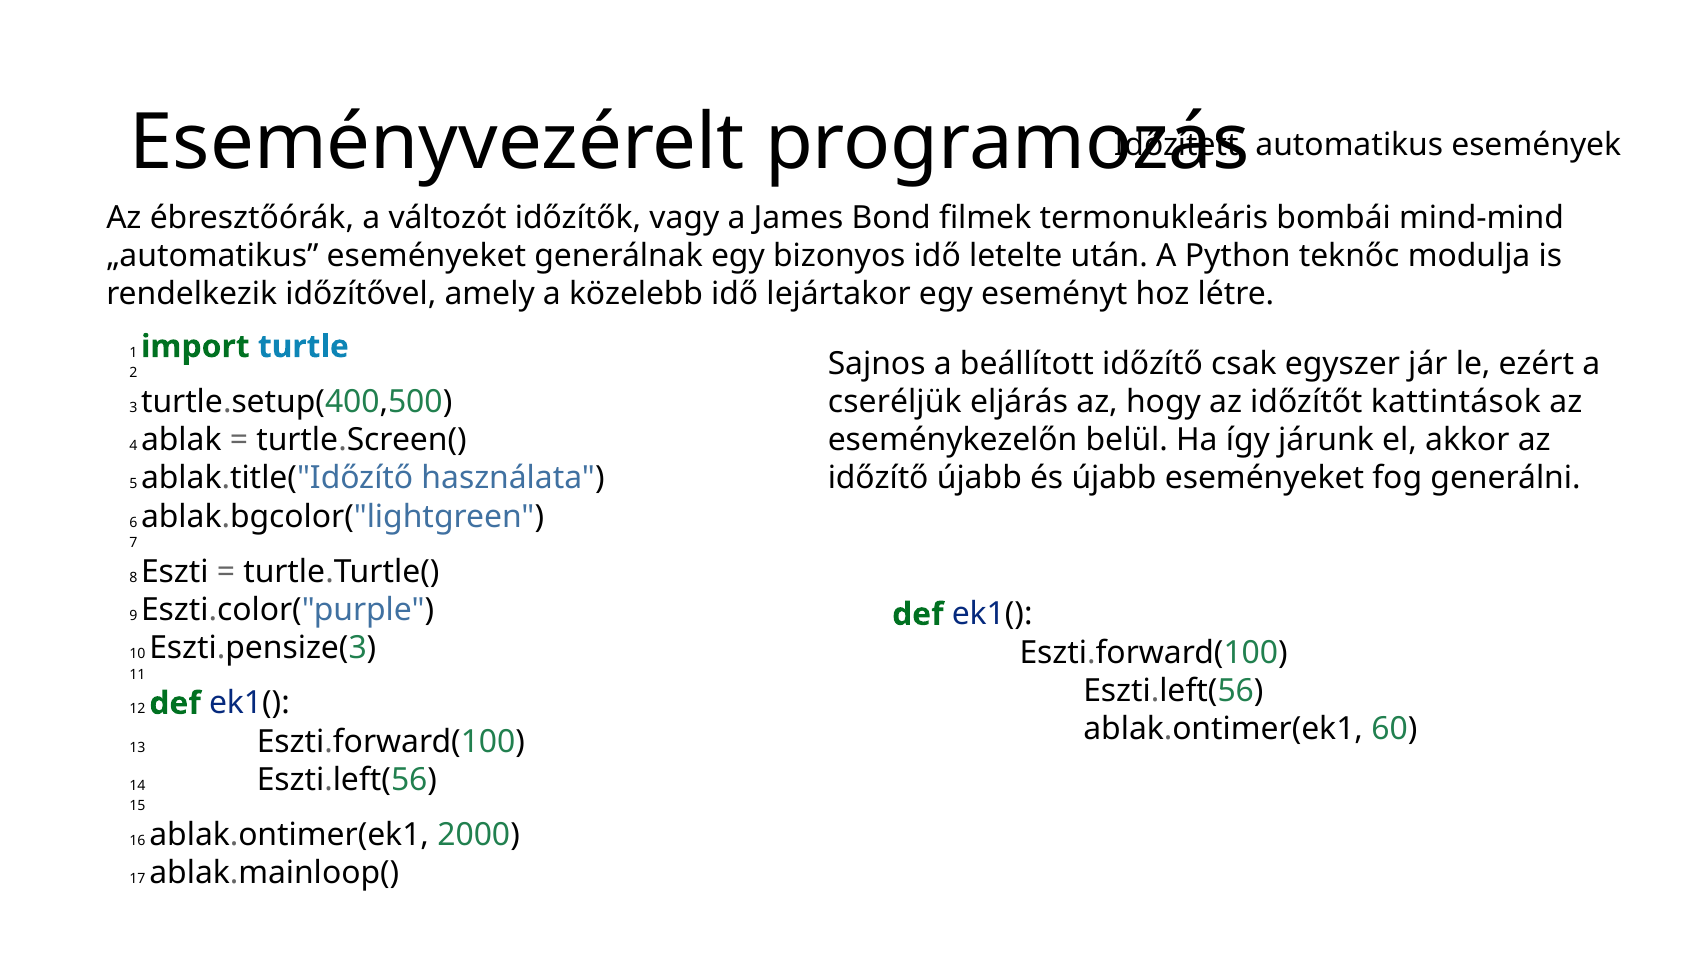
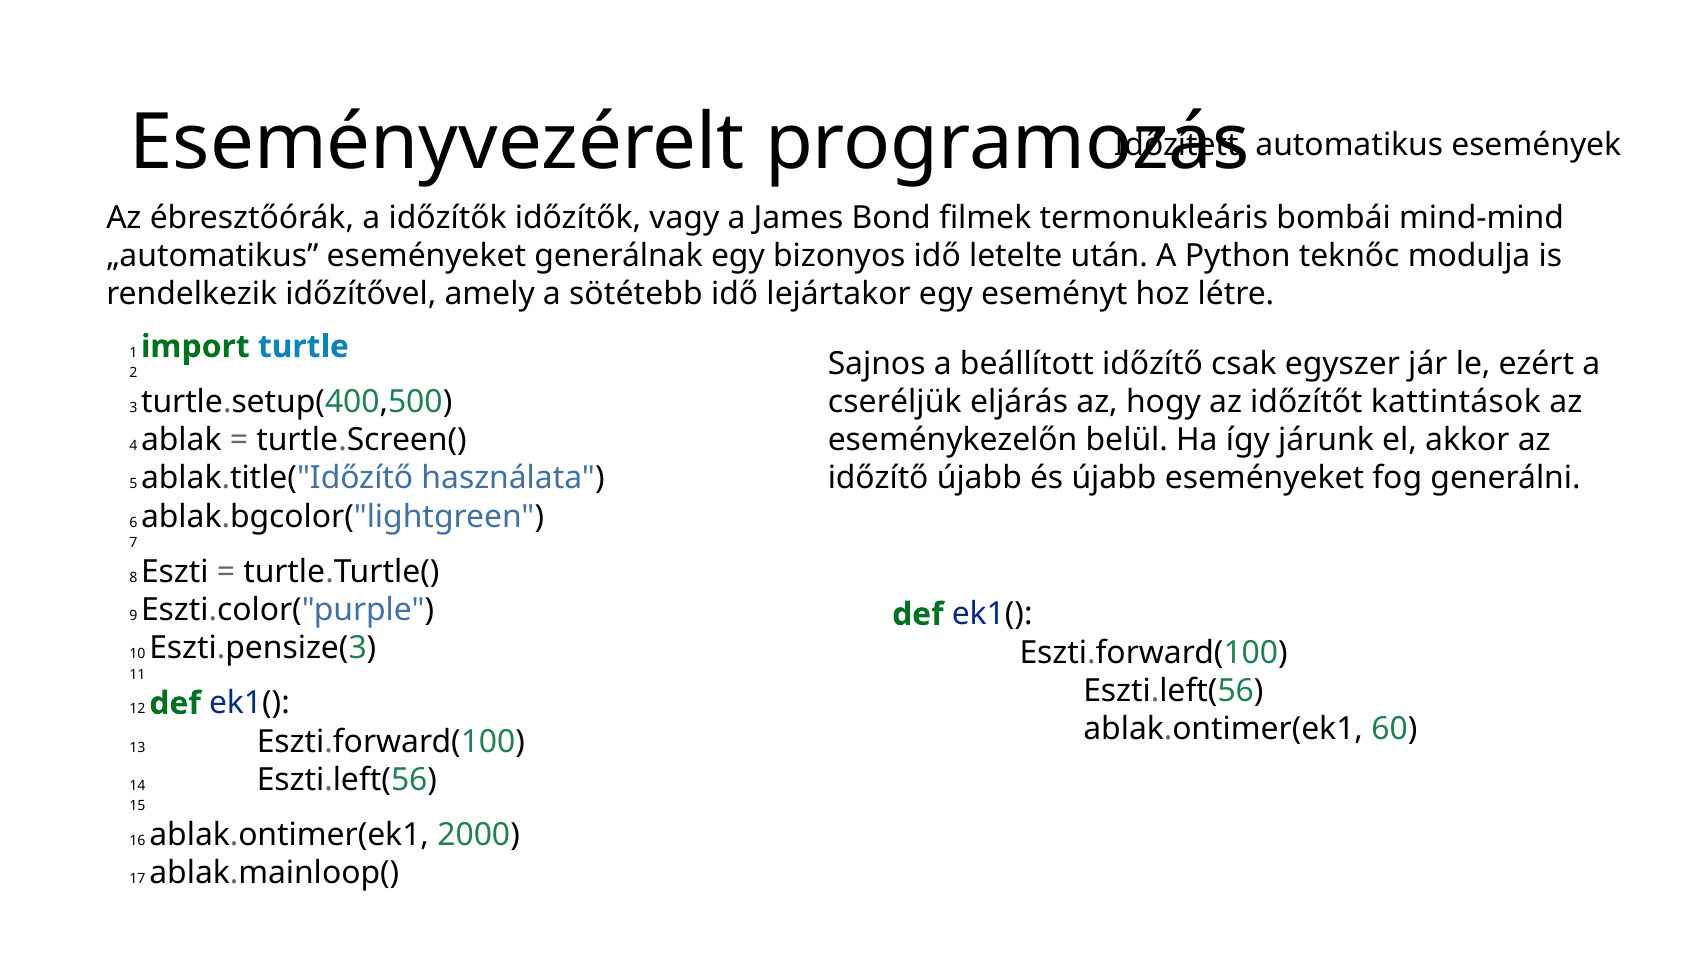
a változót: változót -> időzítők (448, 218)
közelebb: közelebb -> sötétebb (636, 294)
